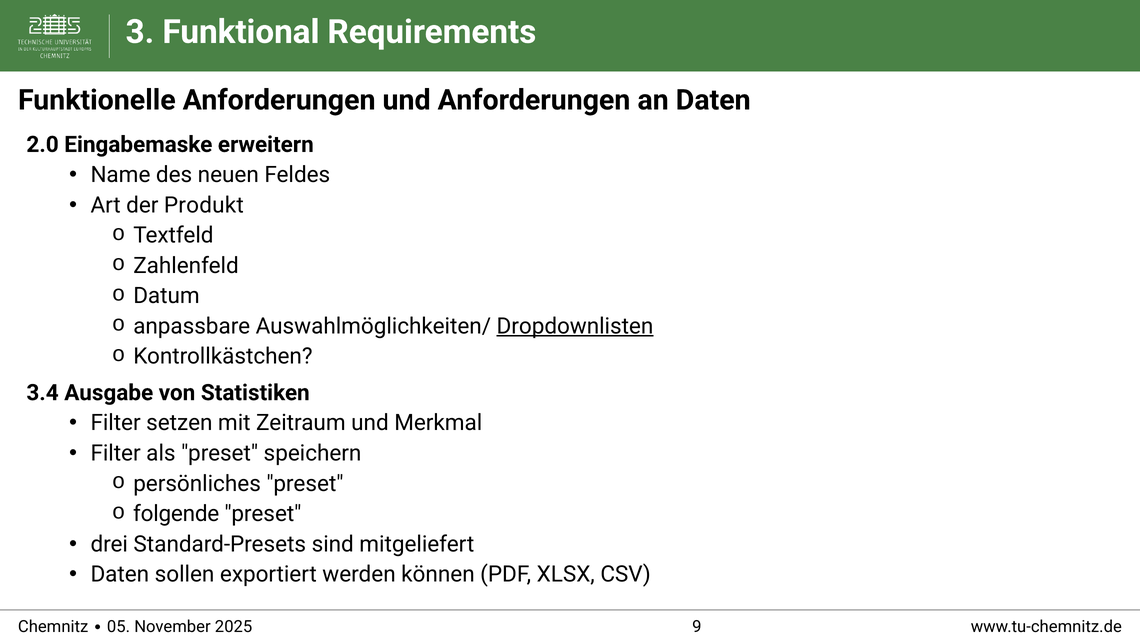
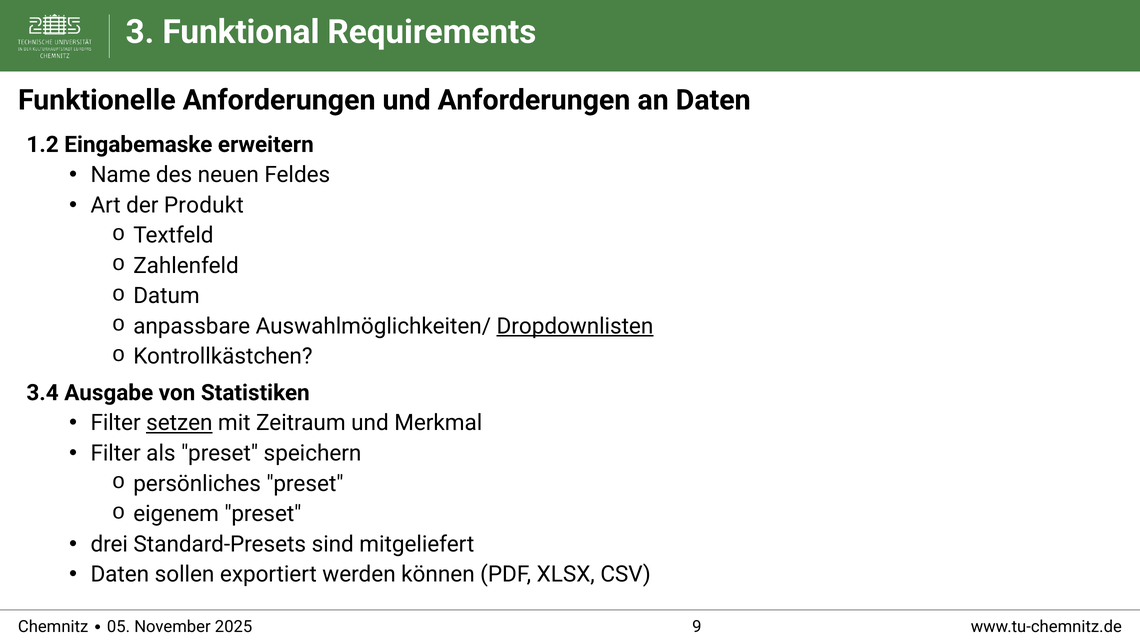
2.0: 2.0 -> 1.2 (43, 145)
setzen underline: none -> present (179, 423)
folgende: folgende -> eigenem (176, 514)
